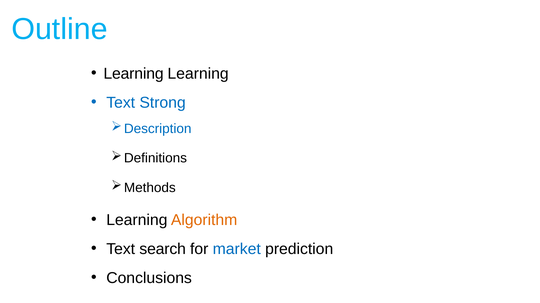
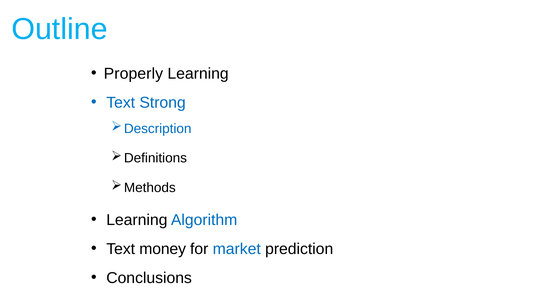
Learning: Learning -> Properly (133, 74)
Algorithm colour: orange -> blue (204, 220)
search: search -> money (163, 250)
